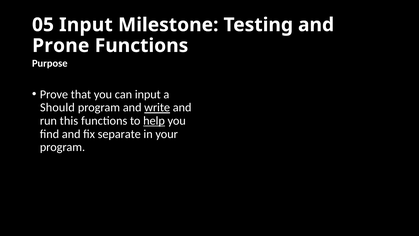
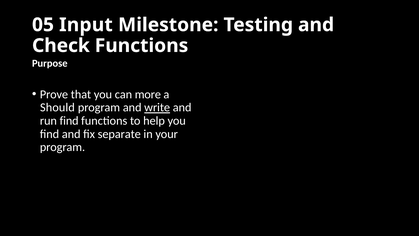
Prone: Prone -> Check (61, 46)
can input: input -> more (148, 94)
run this: this -> find (69, 121)
help underline: present -> none (154, 121)
